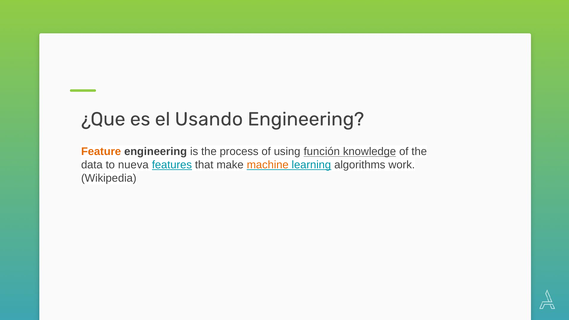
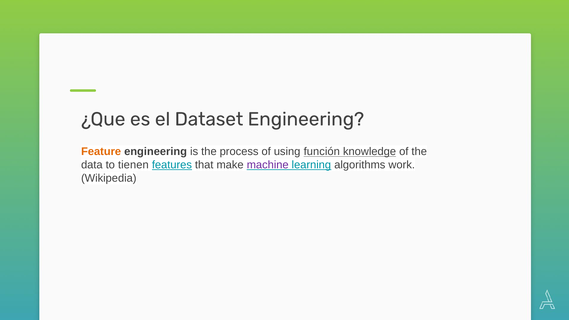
Usando: Usando -> Dataset (209, 119)
nueva: nueva -> tienen (133, 165)
machine colour: orange -> purple (268, 165)
